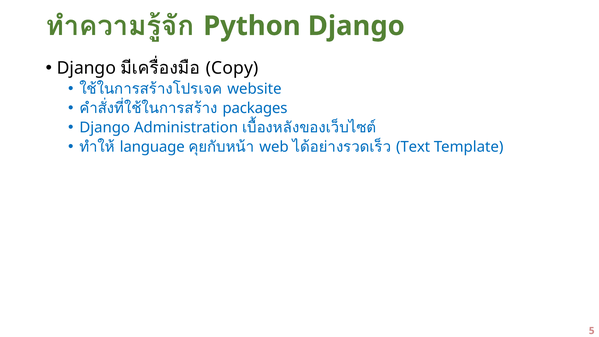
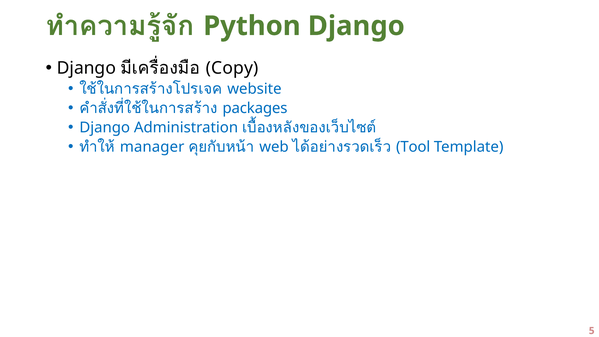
language: language -> manager (152, 147)
Text: Text -> Tool (413, 147)
